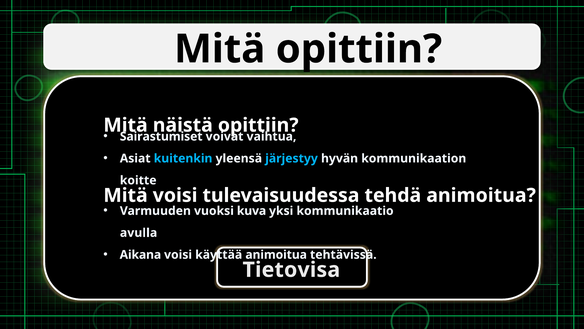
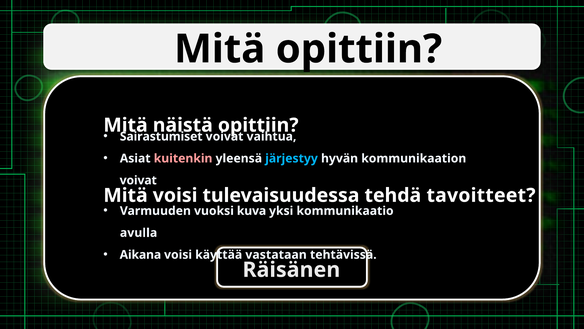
kuitenkin colour: light blue -> pink (183, 158)
koitte: koitte -> voivat (138, 180)
tehdä animoitua: animoitua -> tavoitteet (481, 195)
käyttää animoitua: animoitua -> vastataan (276, 254)
Tietovisa: Tietovisa -> Räisänen (291, 269)
